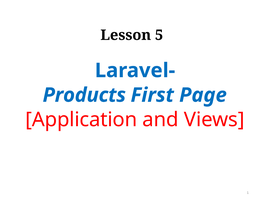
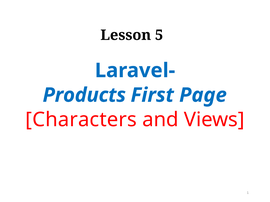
Application: Application -> Characters (81, 120)
